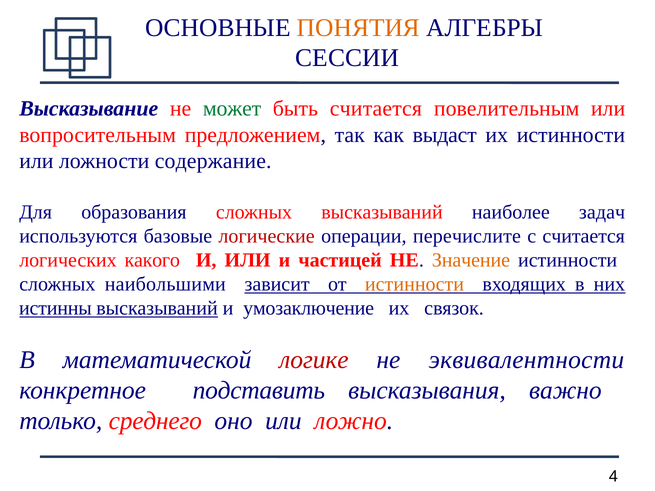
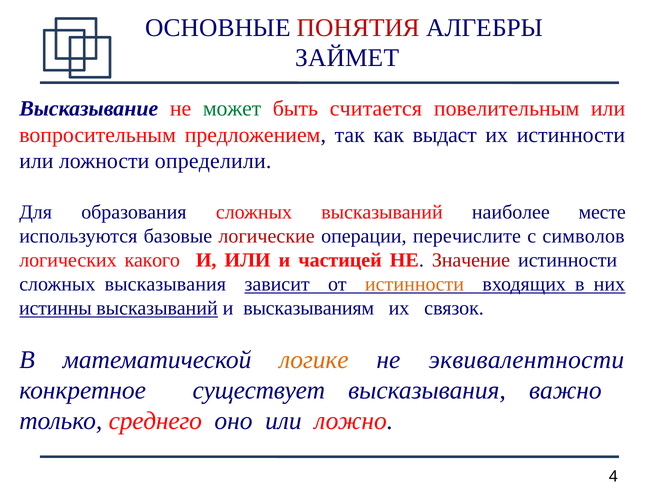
ПОНЯТИЯ colour: orange -> red (358, 28)
СЕССИИ: СЕССИИ -> ЗАЙМЕТ (347, 58)
содержание: содержание -> определили (213, 161)
задач: задач -> месте (602, 212)
с считается: считается -> символов (584, 236)
Значение colour: orange -> red (471, 260)
сложных наибольшими: наибольшими -> высказывания (165, 284)
умозаключение: умозаключение -> высказываниям (309, 308)
логике colour: red -> orange (314, 360)
подставить: подставить -> существует (259, 391)
